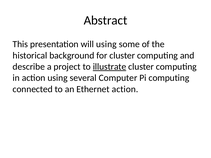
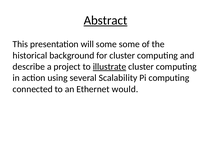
Abstract underline: none -> present (106, 20)
will using: using -> some (106, 44)
Computer: Computer -> Scalability (118, 78)
Ethernet action: action -> would (125, 89)
